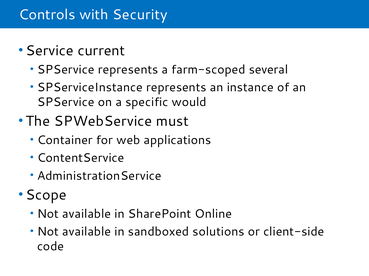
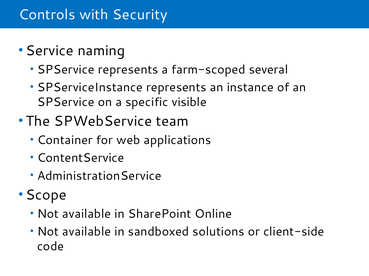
current: current -> naming (101, 51)
would: would -> visible (189, 102)
must: must -> team (172, 122)
